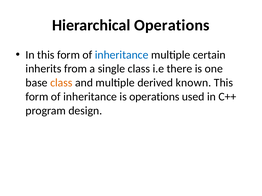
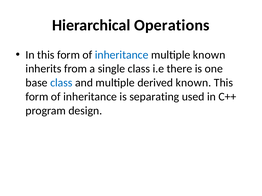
multiple certain: certain -> known (209, 55)
class colour: orange -> blue (61, 83)
is operations: operations -> separating (154, 97)
